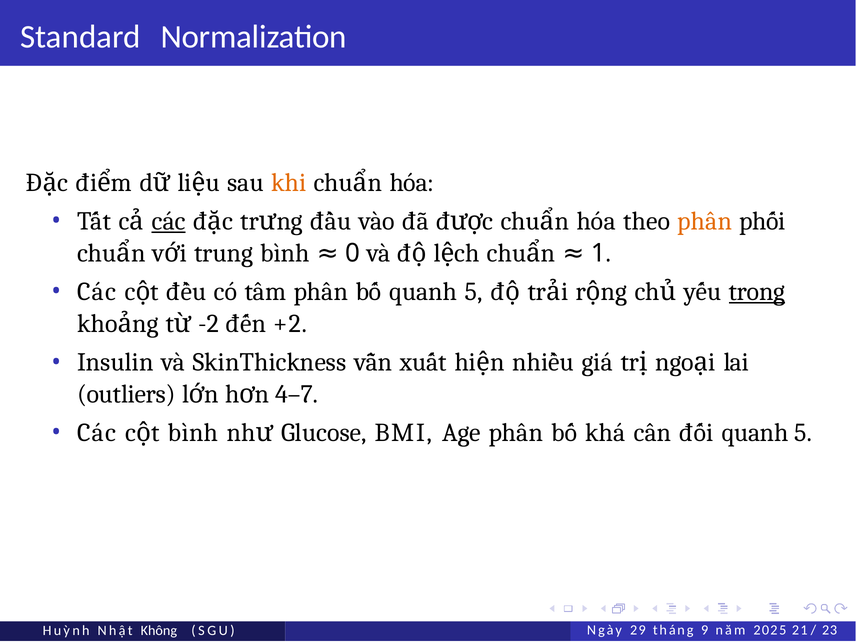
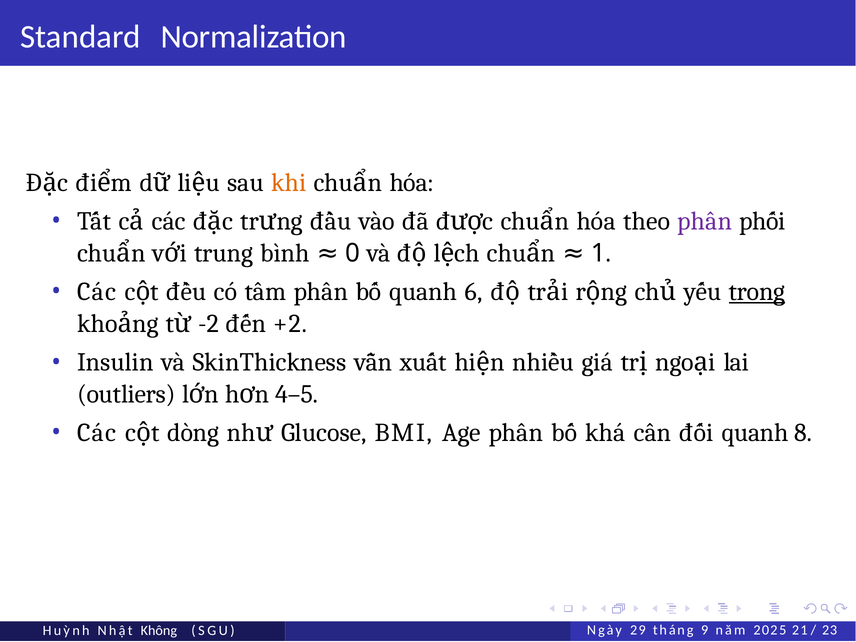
các underline: present -> none (169, 221)
phân colour: orange -> purple (705, 221)
5: 5 -> 6 (474, 292)
4–7: 4–7 -> 4–5 (297, 394)
bình: bình -> dòng (193, 433)
5: 5 -> 8 (803, 433)
